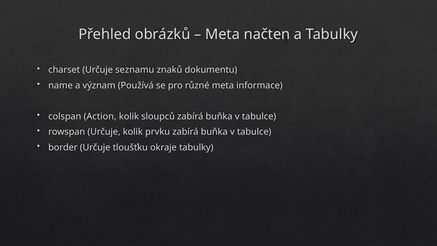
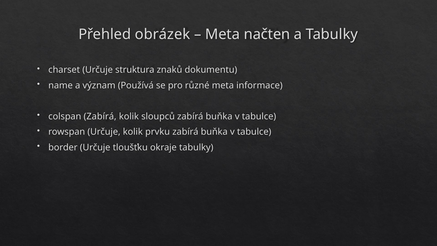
obrázků: obrázků -> obrázek (163, 34)
seznamu: seznamu -> struktura (135, 70)
colspan Action: Action -> Zabírá (100, 116)
